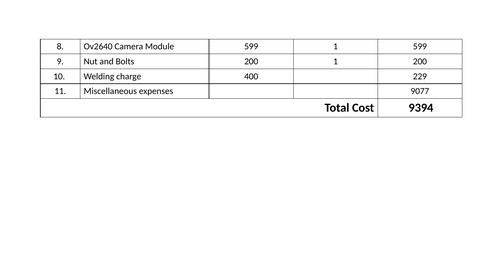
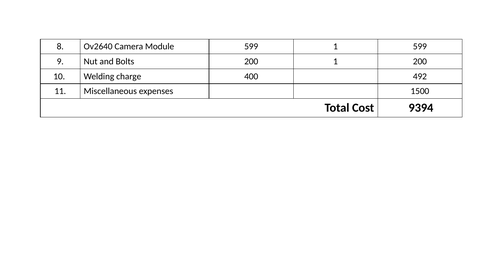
229: 229 -> 492 (420, 76)
9077: 9077 -> 1500 (420, 91)
